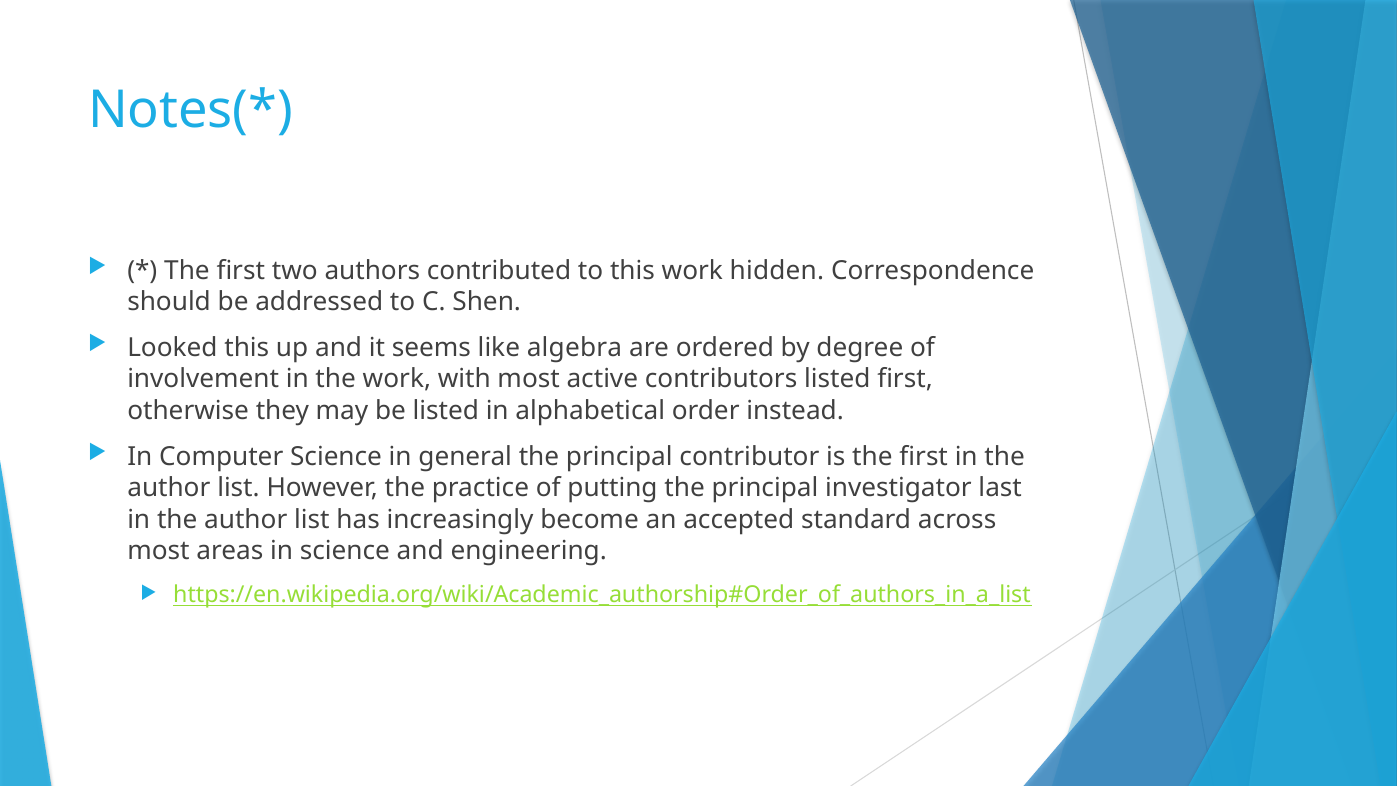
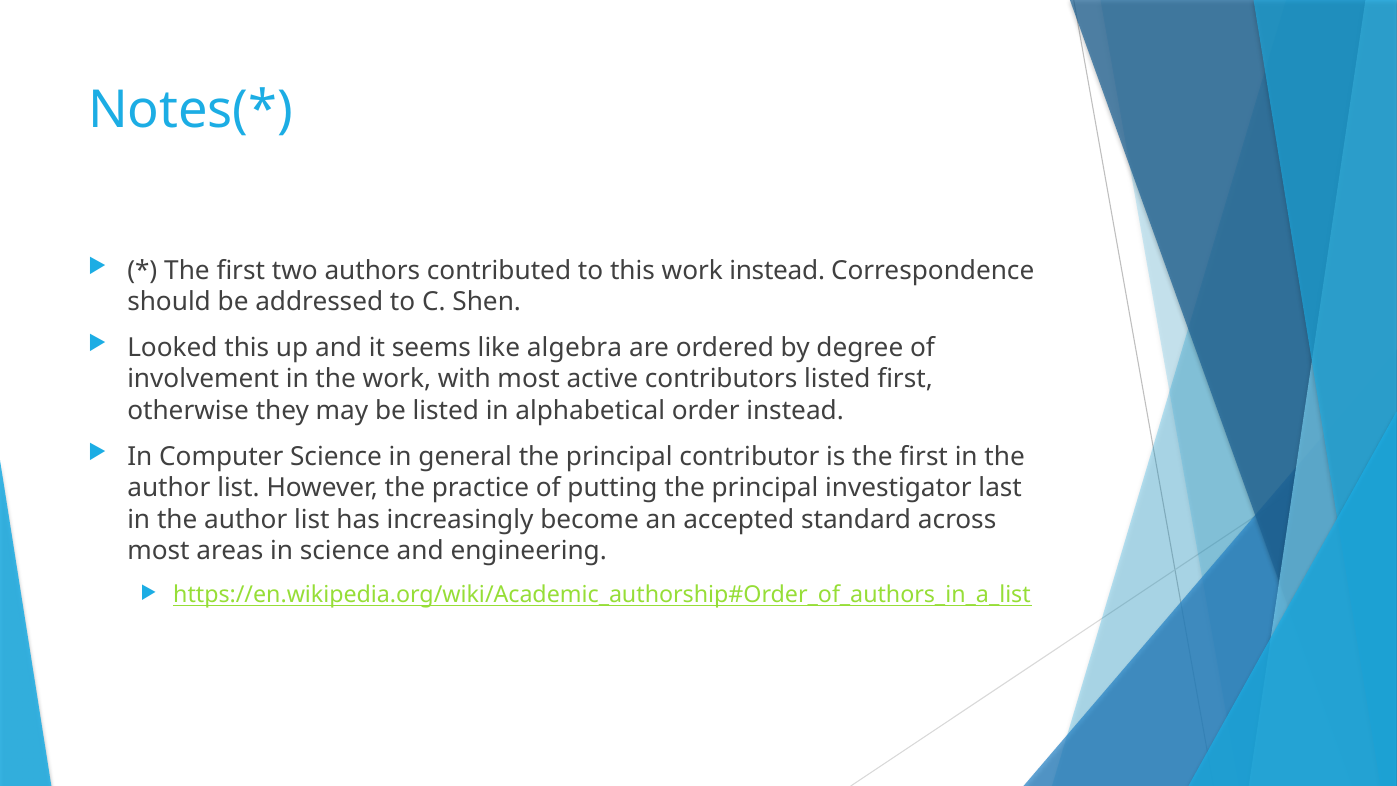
work hidden: hidden -> instead (777, 270)
